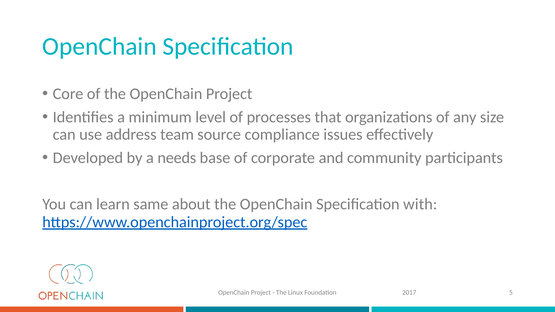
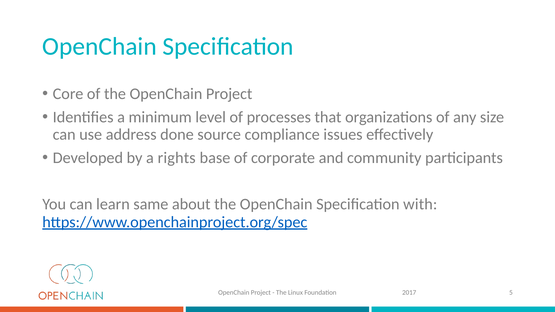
team: team -> done (177, 135)
needs: needs -> rights (177, 158)
